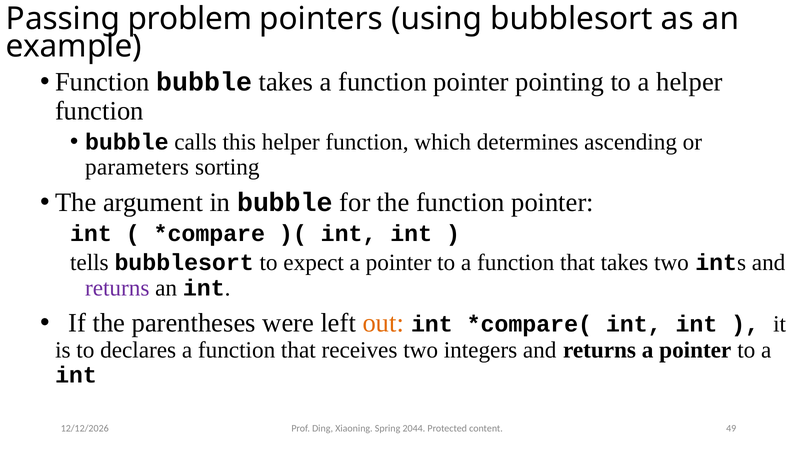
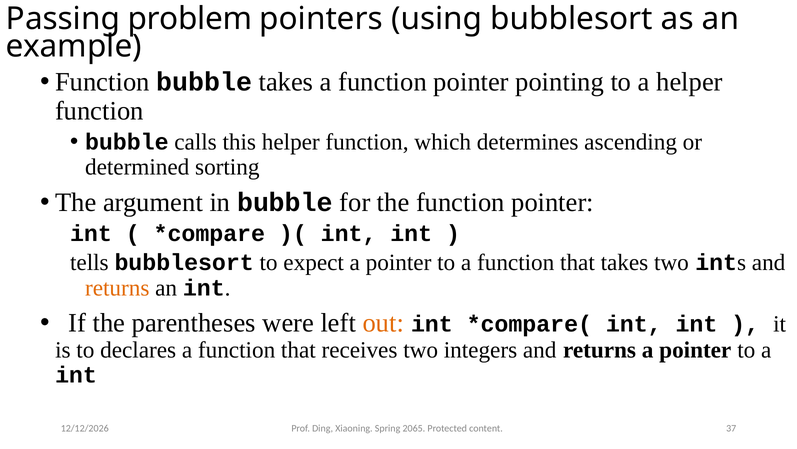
parameters: parameters -> determined (137, 167)
returns colour: purple -> orange (117, 287)
2044: 2044 -> 2065 (414, 428)
49: 49 -> 37 (731, 428)
